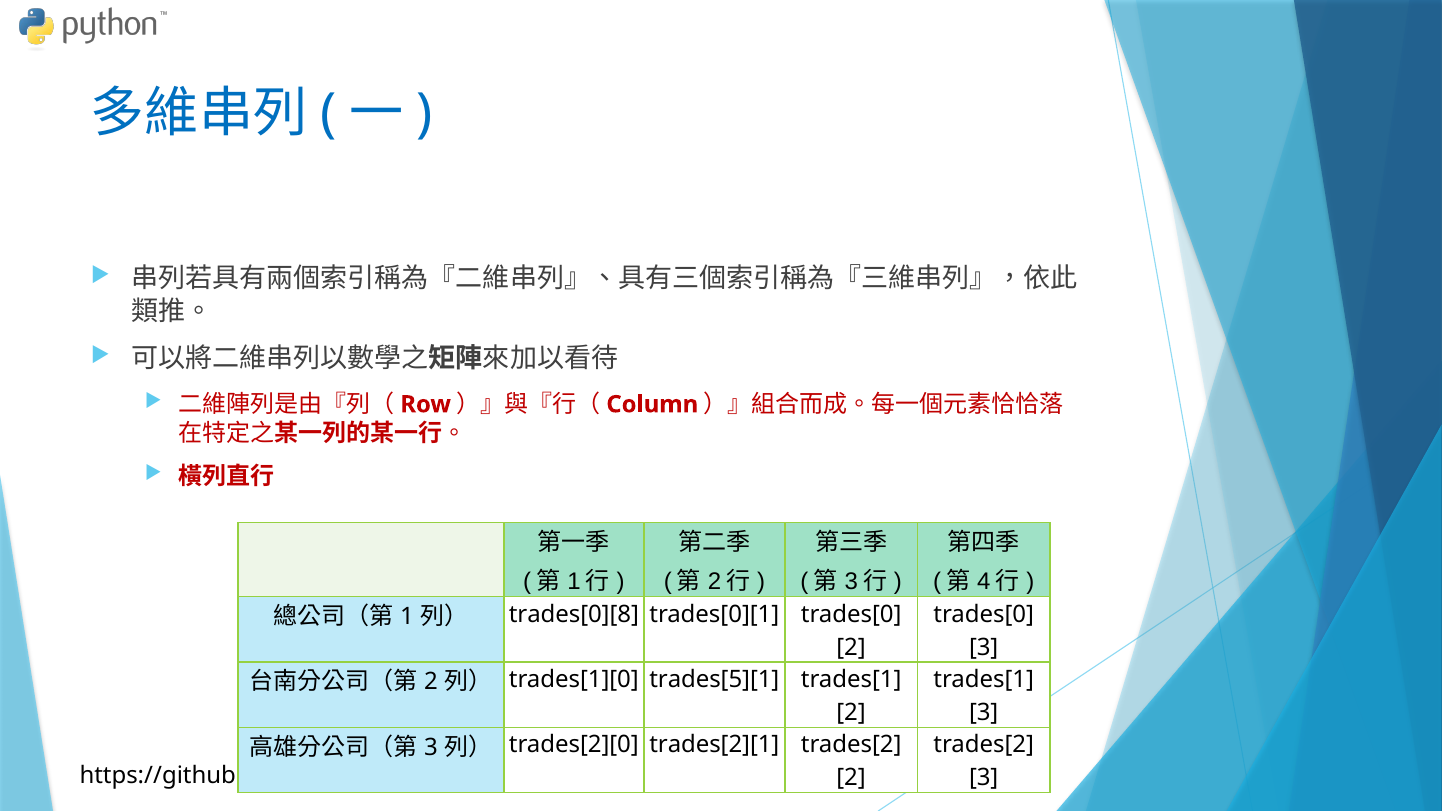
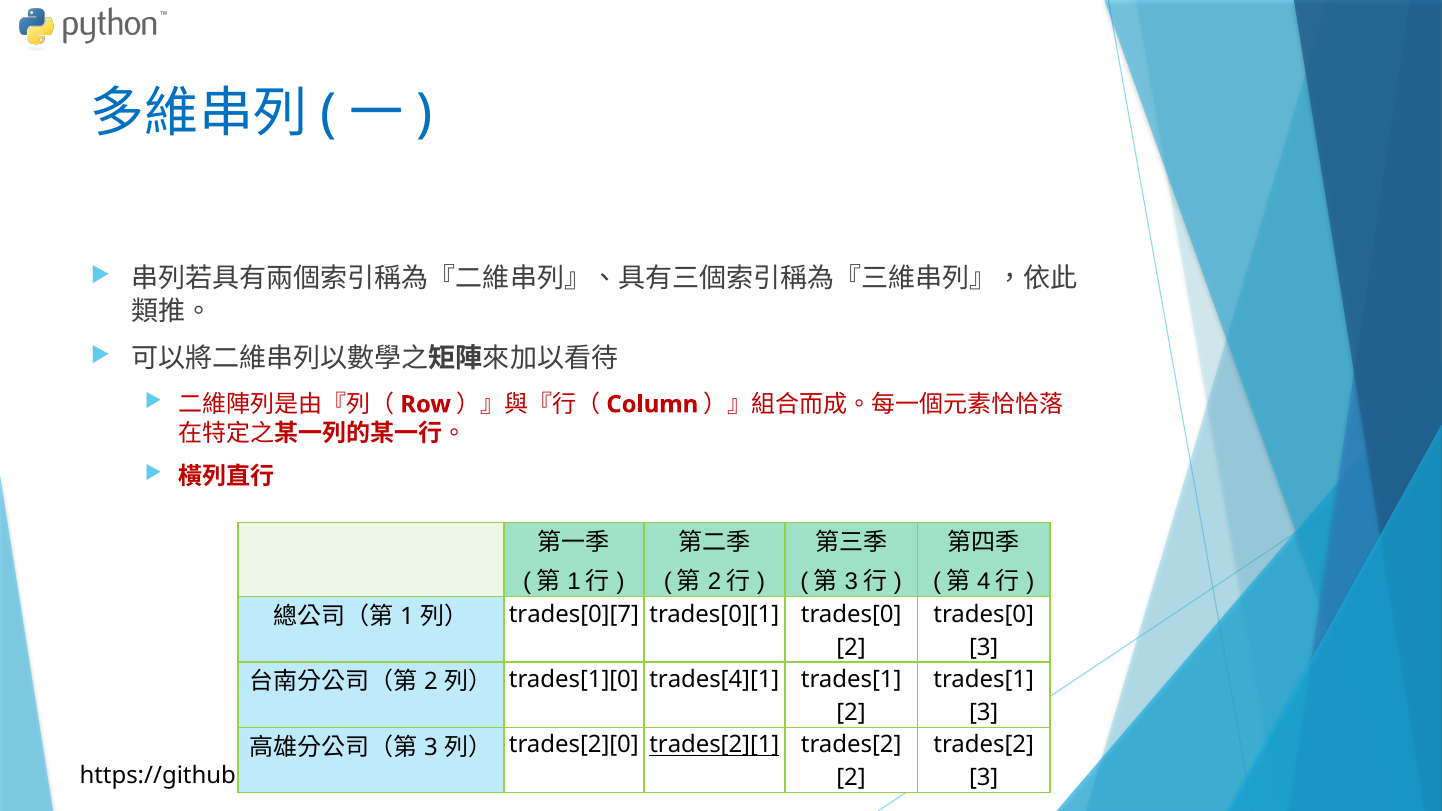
trades[0][8: trades[0][8 -> trades[0][7 (574, 615)
trades[5][1: trades[5][1 -> trades[4][1 (714, 680)
trades[2][1 underline: none -> present (714, 745)
